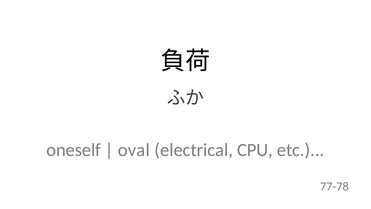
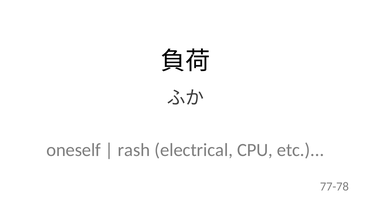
oval: oval -> rash (134, 150)
